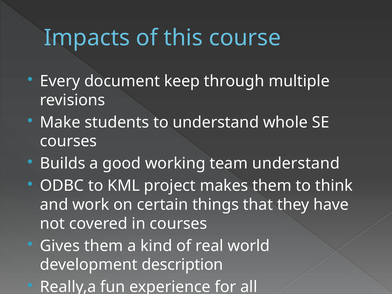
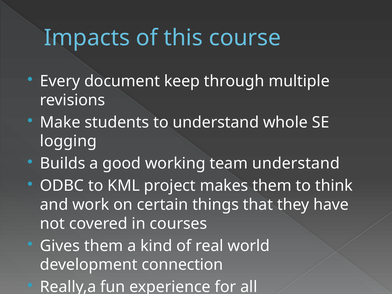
courses: courses -> logging (68, 141)
description: description -> connection (182, 265)
